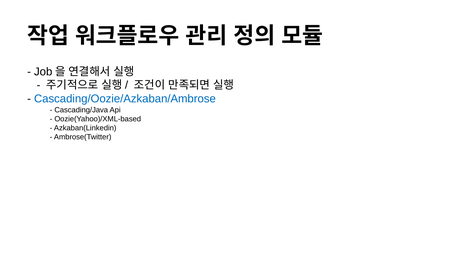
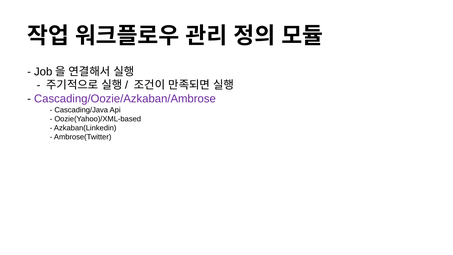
Cascading/Oozie/Azkaban/Ambrose colour: blue -> purple (125, 99)
